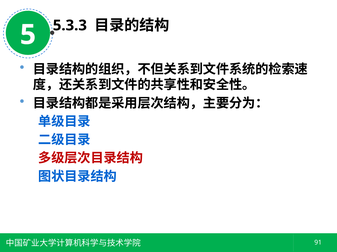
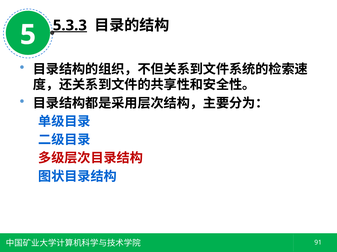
5.3.3 underline: none -> present (70, 25)
